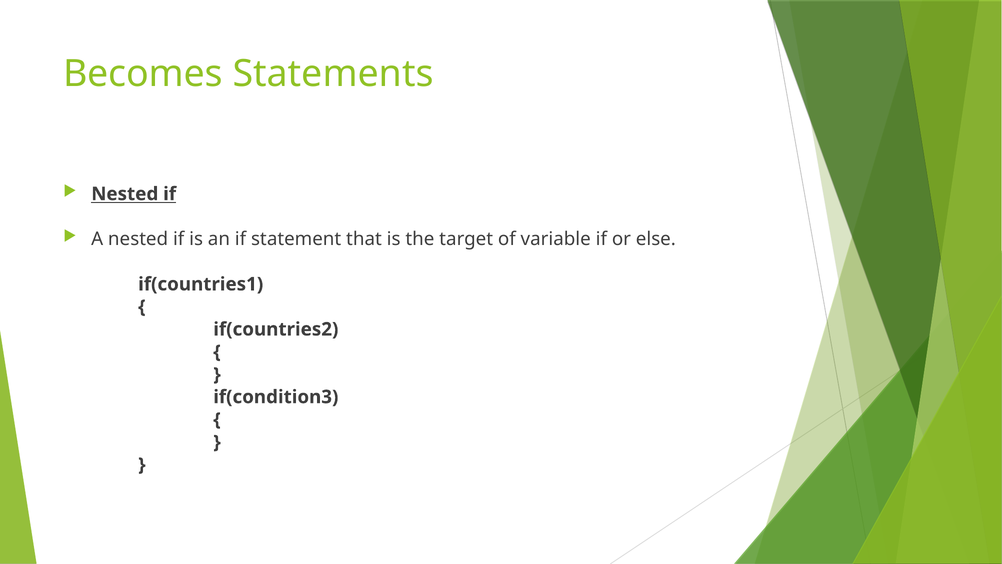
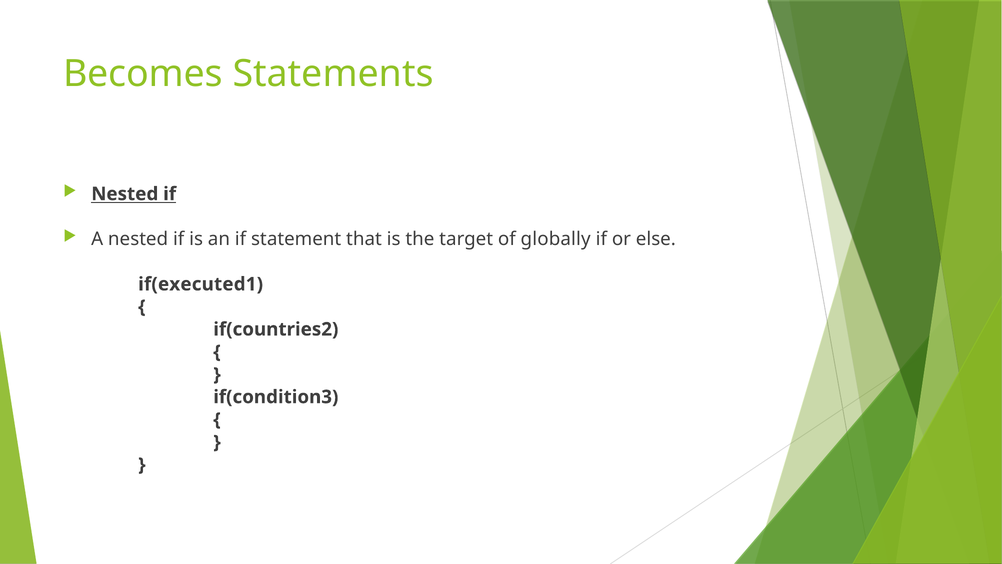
variable: variable -> globally (556, 239)
if(countries1: if(countries1 -> if(executed1 (201, 284)
